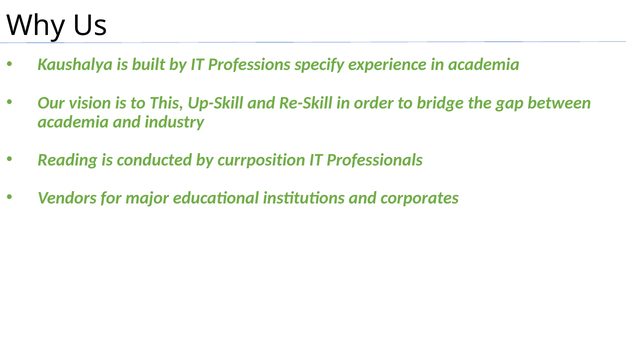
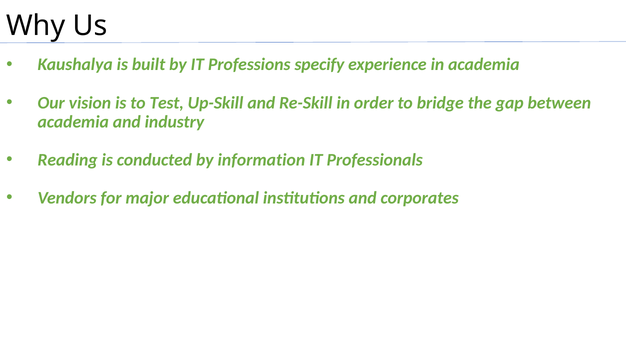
This: This -> Test (167, 103)
currposition: currposition -> information (261, 160)
